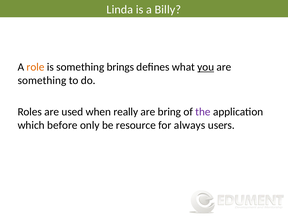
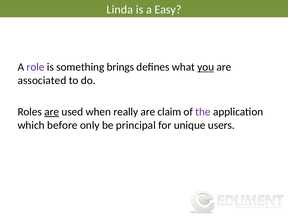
Billy: Billy -> Easy (168, 9)
role colour: orange -> purple (35, 67)
something: something -> associated (42, 80)
are underline: none -> present (52, 112)
bring: bring -> claim (169, 112)
resource: resource -> principal (136, 125)
always: always -> unique (190, 125)
